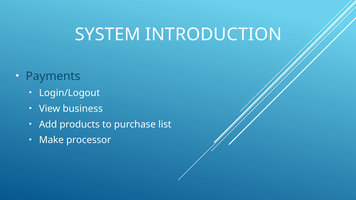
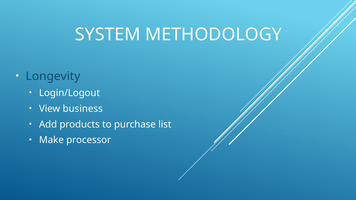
INTRODUCTION: INTRODUCTION -> METHODOLOGY (214, 35)
Payments: Payments -> Longevity (53, 76)
